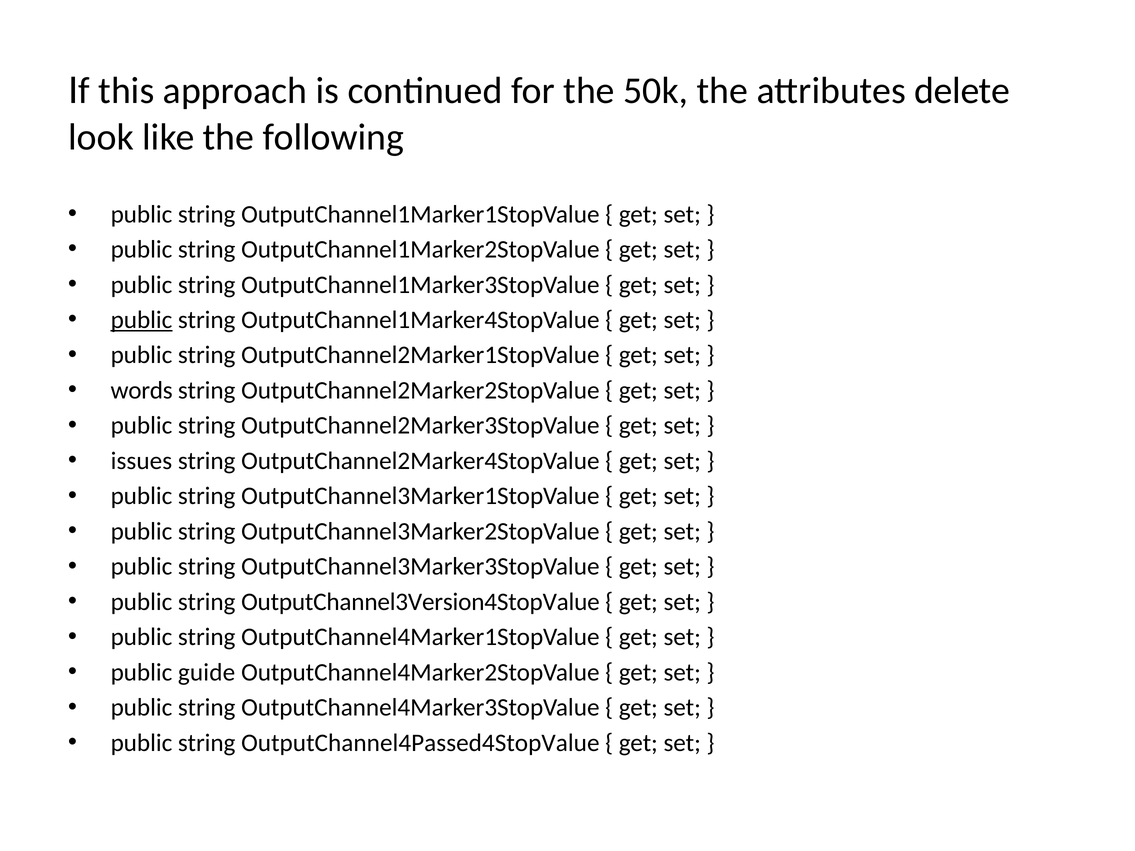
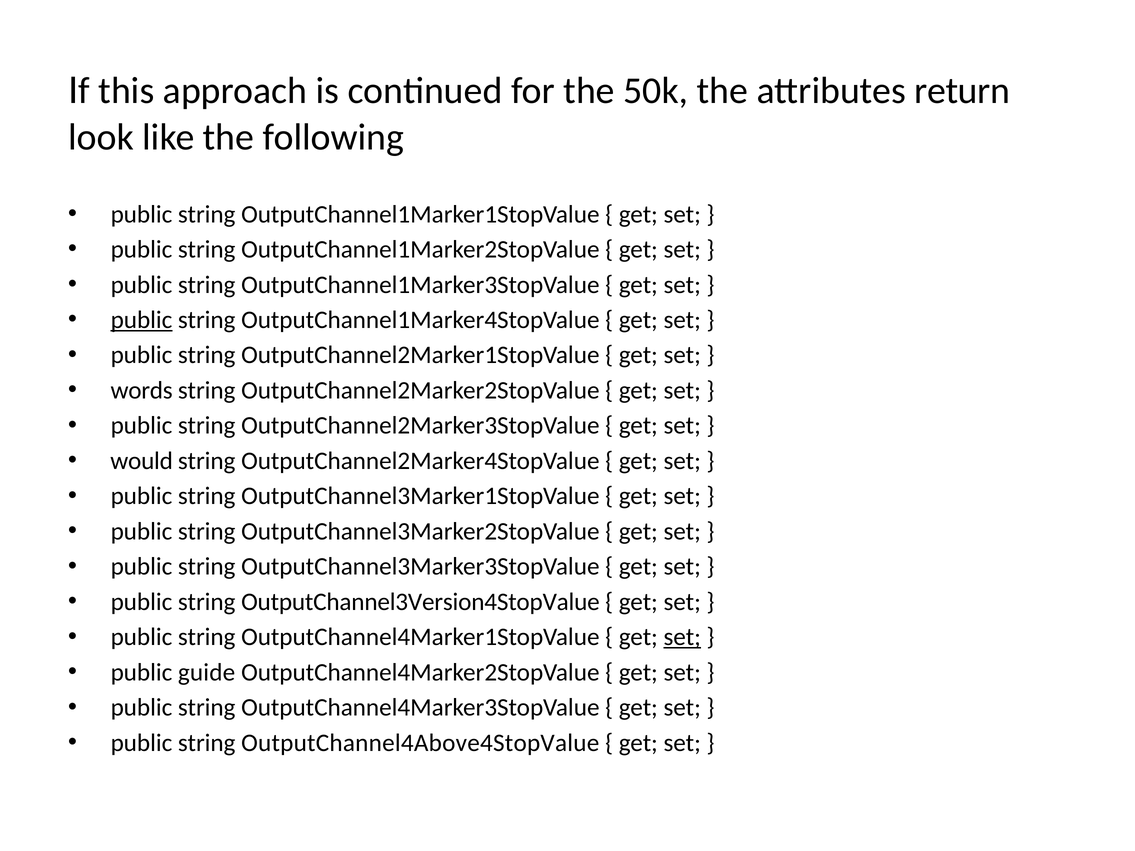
delete: delete -> return (962, 91)
issues: issues -> would (142, 461)
set underline: none -> present (682, 637)
OutputChannel4Passed4StopValue: OutputChannel4Passed4StopValue -> OutputChannel4Above4StopValue (420, 743)
